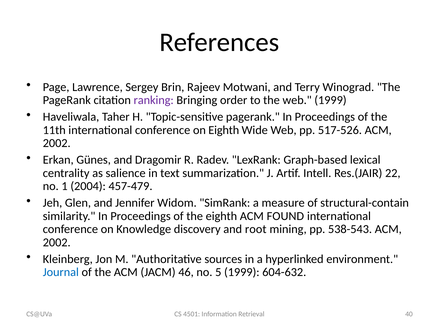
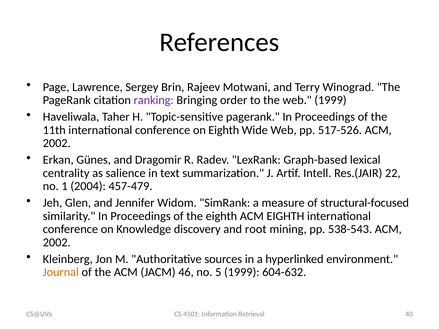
structural-contain: structural-contain -> structural-focused (365, 203)
ACM FOUND: FOUND -> EIGHTH (285, 216)
Journal colour: blue -> orange (61, 272)
